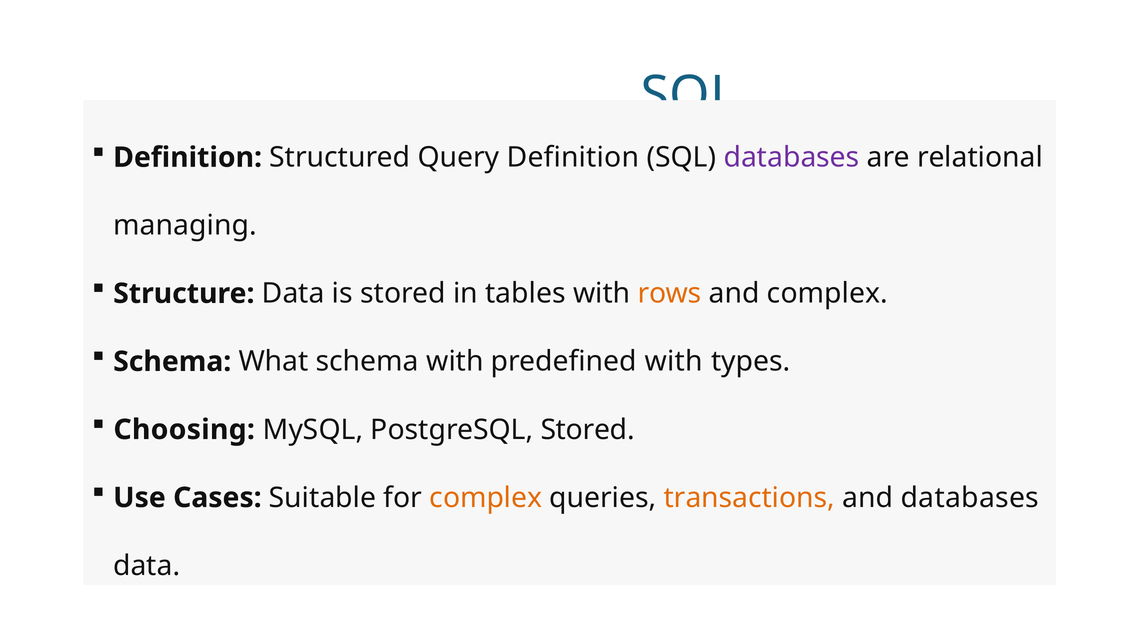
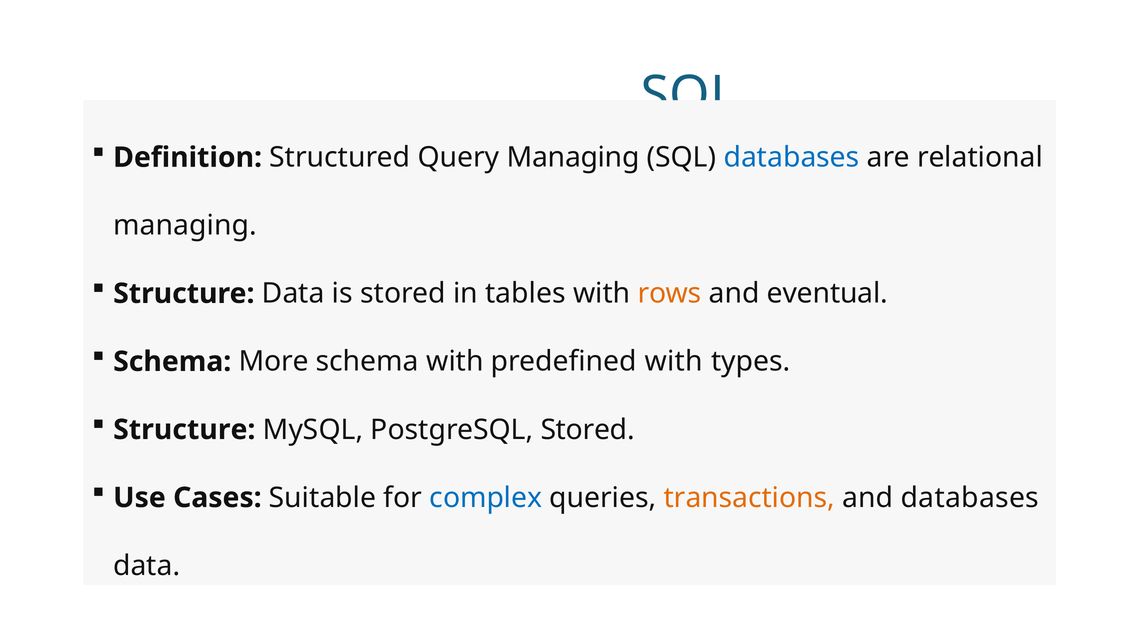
Query Definition: Definition -> Managing (573, 157)
databases colour: purple -> blue (792, 157)
and complex: complex -> eventual (827, 294)
What: What -> More (274, 362)
Choosing: Choosing -> Structure (184, 430)
complex colour: orange -> blue (486, 498)
